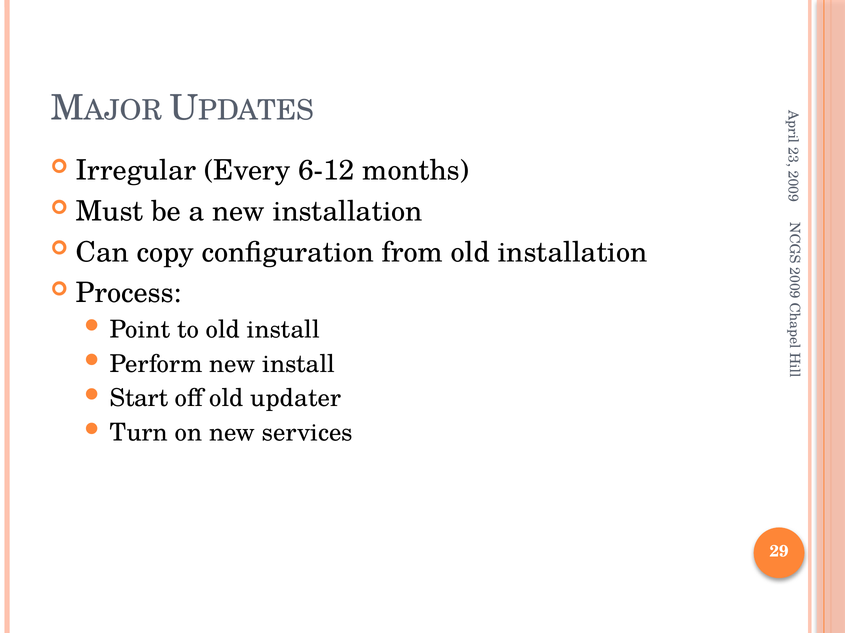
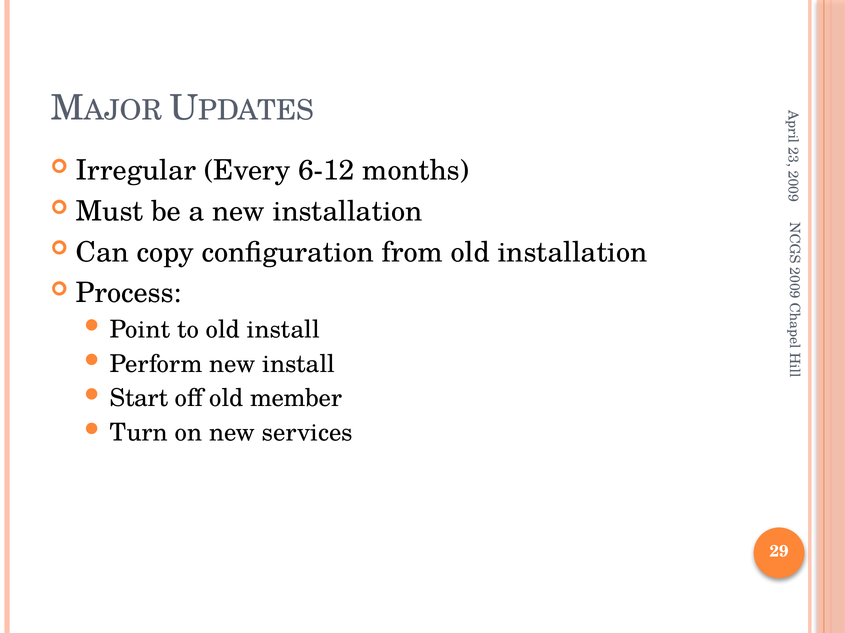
updater: updater -> member (296, 399)
